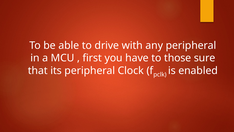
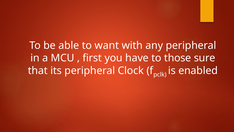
drive: drive -> want (107, 45)
